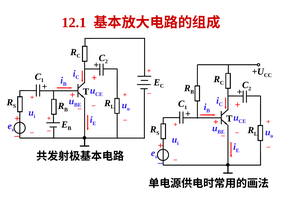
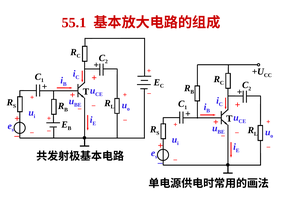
12.1: 12.1 -> 55.1 (74, 23)
